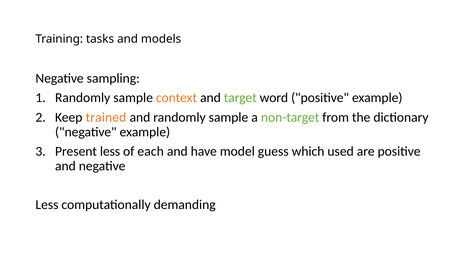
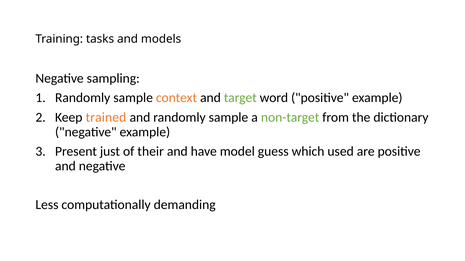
Present less: less -> just (110, 152)
each: each -> their (151, 152)
